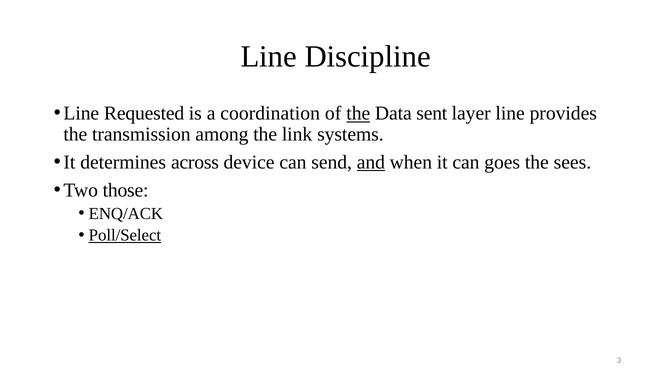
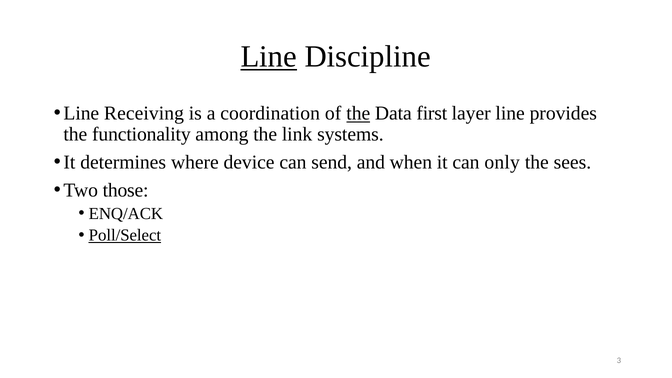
Line underline: none -> present (269, 57)
Requested: Requested -> Receiving (144, 113)
sent: sent -> first (432, 113)
transmission: transmission -> functionality (141, 134)
across: across -> where (195, 162)
and underline: present -> none (371, 162)
goes: goes -> only (502, 162)
